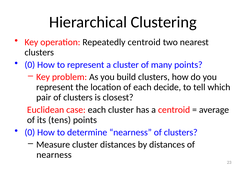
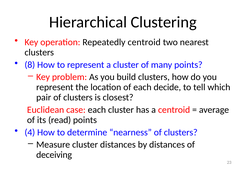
0: 0 -> 8 (30, 65)
tens: tens -> read (60, 120)
0: 0 -> 4 (30, 133)
nearness: nearness -> deceiving (54, 155)
